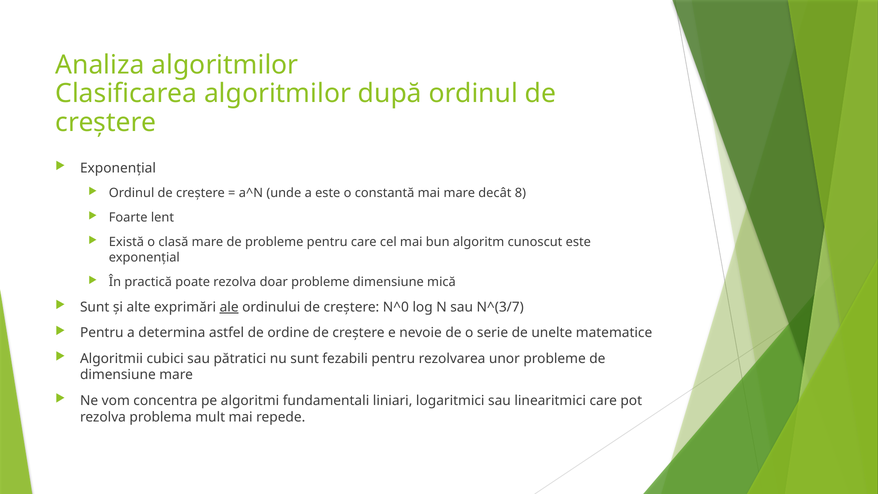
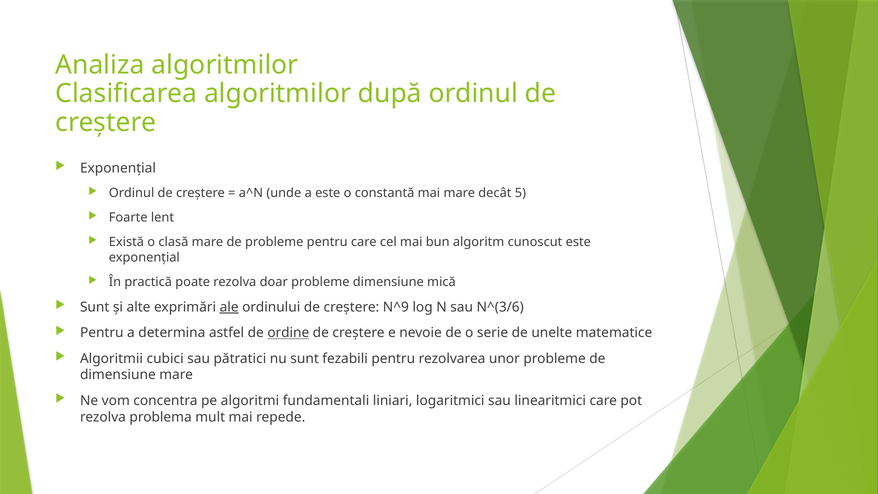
8: 8 -> 5 (520, 193)
N^0: N^0 -> N^9 (396, 307)
N^(3/7: N^(3/7 -> N^(3/6 (500, 307)
ordine underline: none -> present (288, 333)
